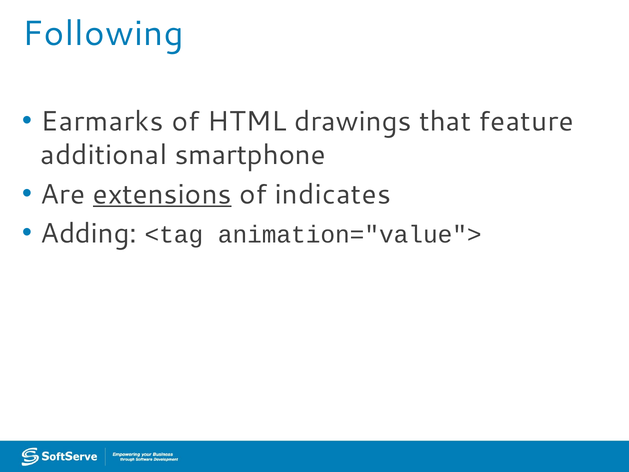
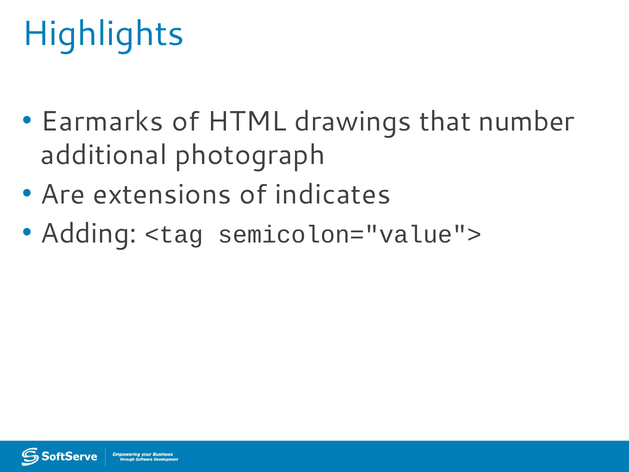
Following: Following -> Highlights (103, 34)
feature: feature -> number (527, 121)
smartphone: smartphone -> photograph (250, 155)
extensions underline: present -> none (162, 194)
animation="value">: animation="value"> -> semicolon="value"> (350, 234)
